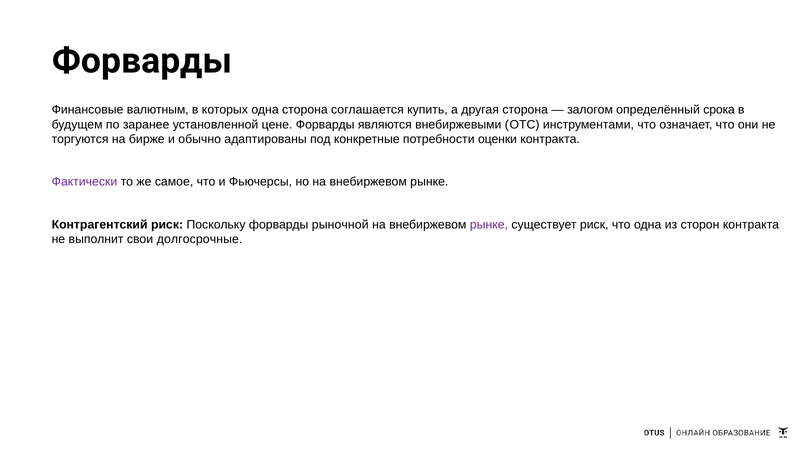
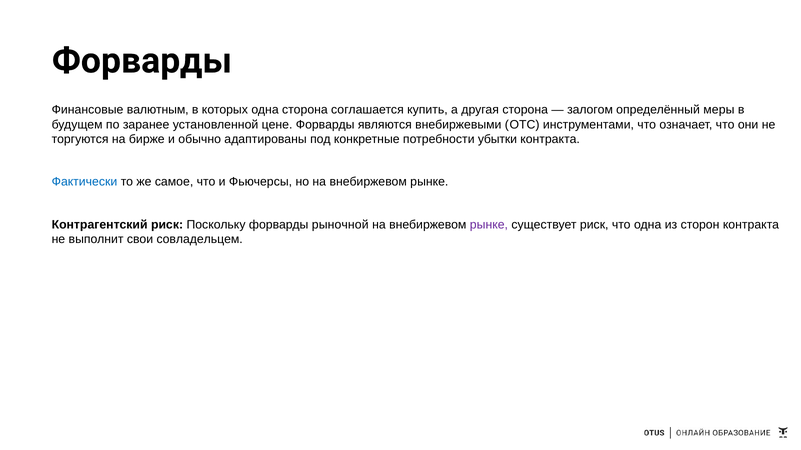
срока: срока -> меры (719, 110)
оценки: оценки -> убытки (497, 139)
Фактически colour: purple -> blue (84, 182)
долгосрочные: долгосрочные -> совладельцем (200, 240)
